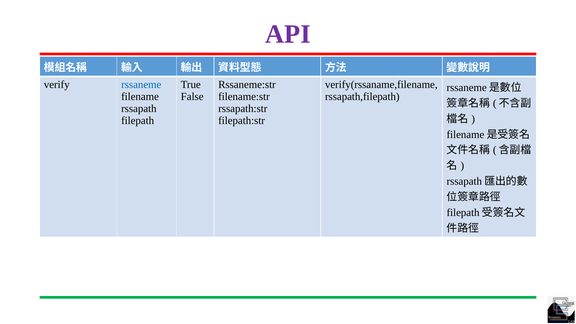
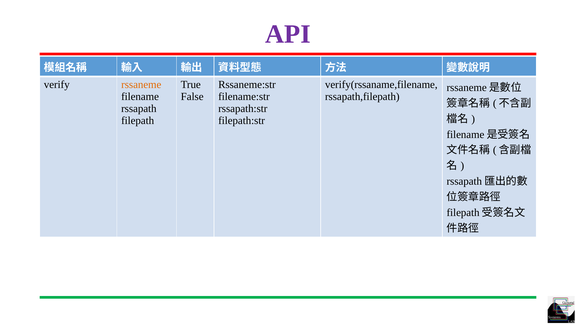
rssaneme colour: blue -> orange (141, 85)
